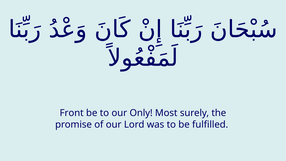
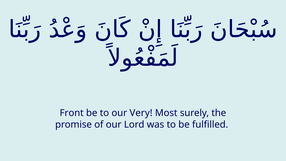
Only: Only -> Very (141, 113)
